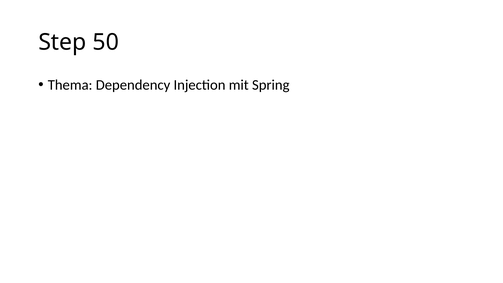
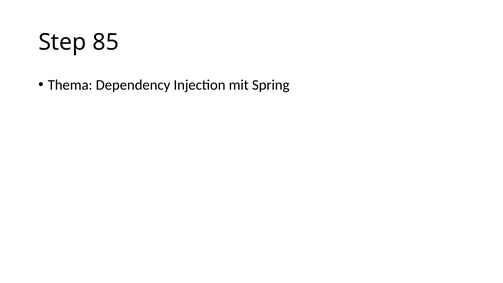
50: 50 -> 85 (106, 42)
